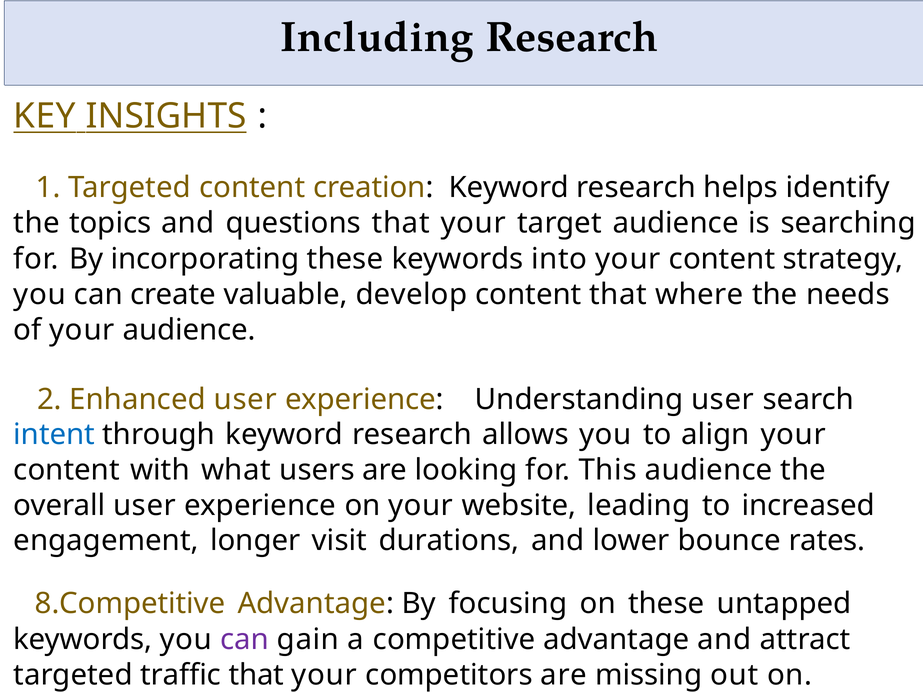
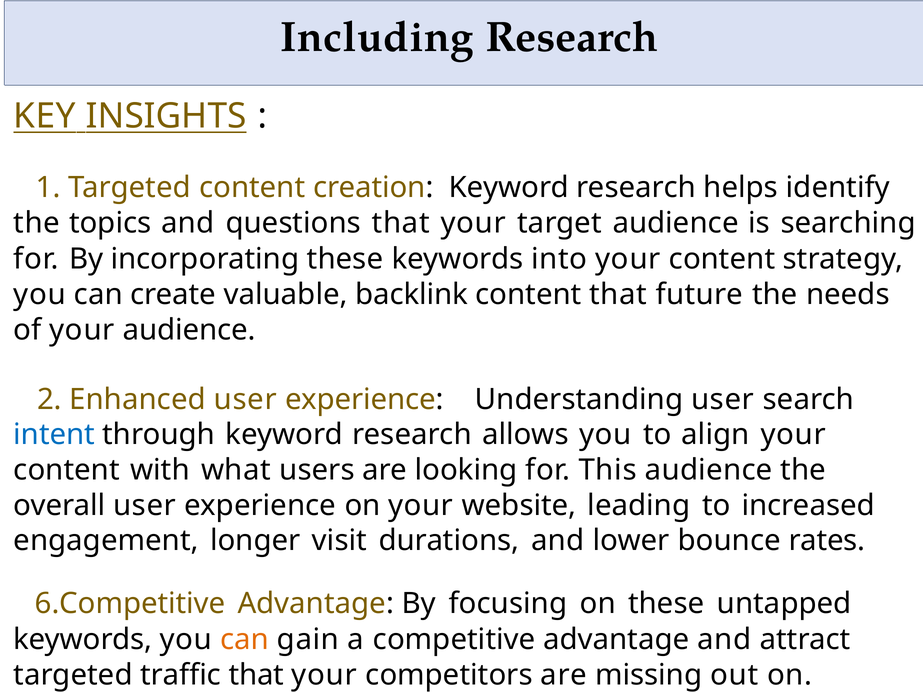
develop: develop -> backlink (412, 295)
where: where -> future (699, 295)
8.Competitive: 8.Competitive -> 6.Competitive (130, 604)
can colour: purple -> orange (245, 640)
